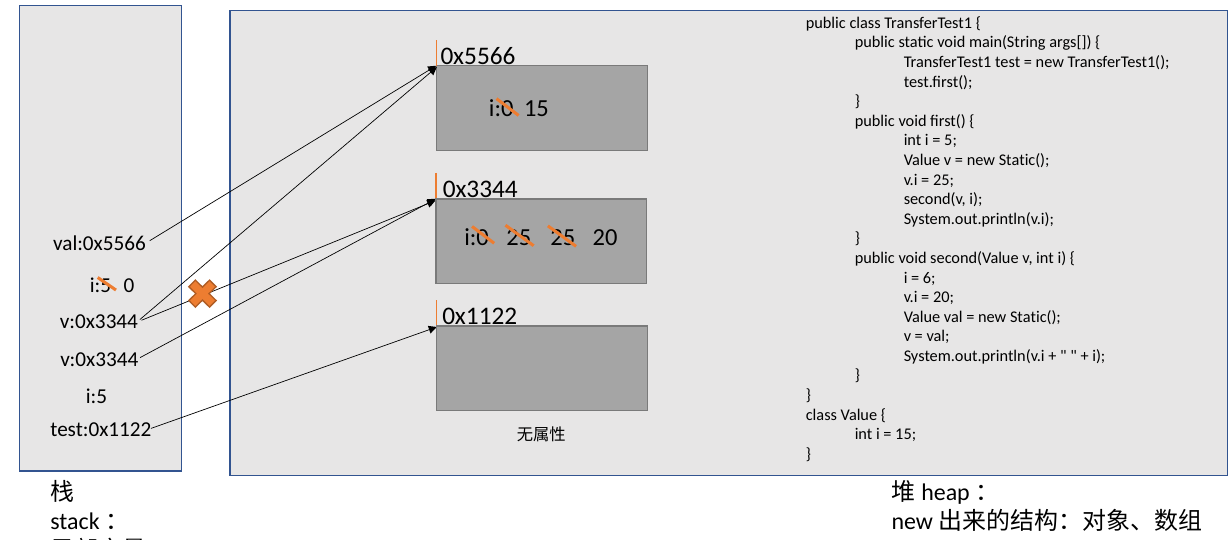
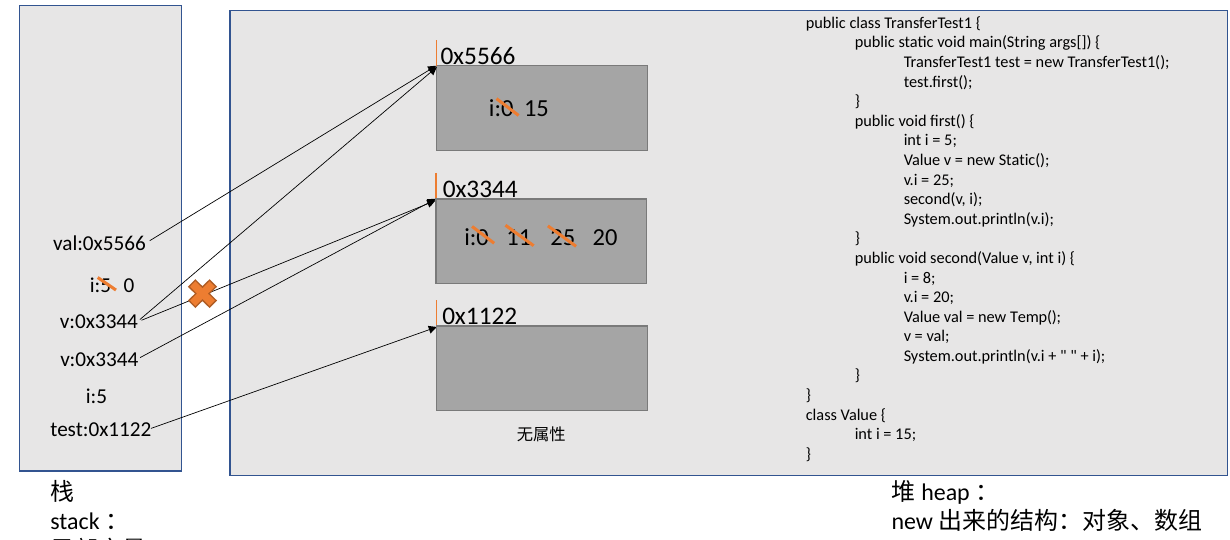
25: 25 -> 11 (519, 237)
6: 6 -> 8 (929, 278)
Static(: Static( -> Temp( (1035, 317)
